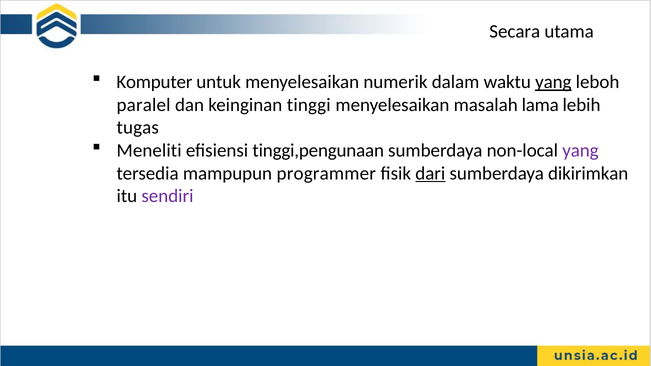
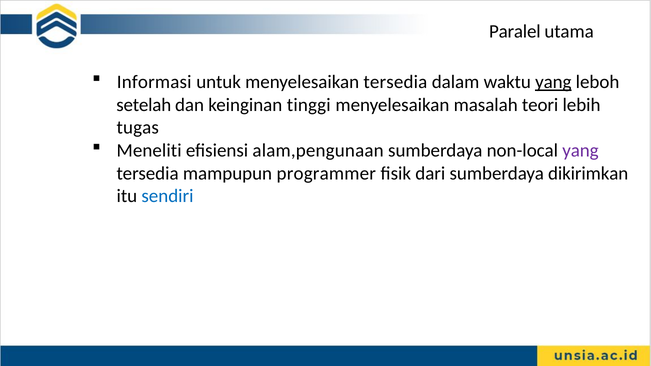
Secara: Secara -> Paralel (515, 31)
Komputer: Komputer -> Informasi (154, 82)
menyelesaikan numerik: numerik -> tersedia (395, 82)
paralel: paralel -> setelah (144, 105)
lama: lama -> teori (540, 105)
tinggi,pengunaan: tinggi,pengunaan -> alam,pengunaan (318, 151)
dari underline: present -> none (430, 173)
sendiri colour: purple -> blue (167, 196)
